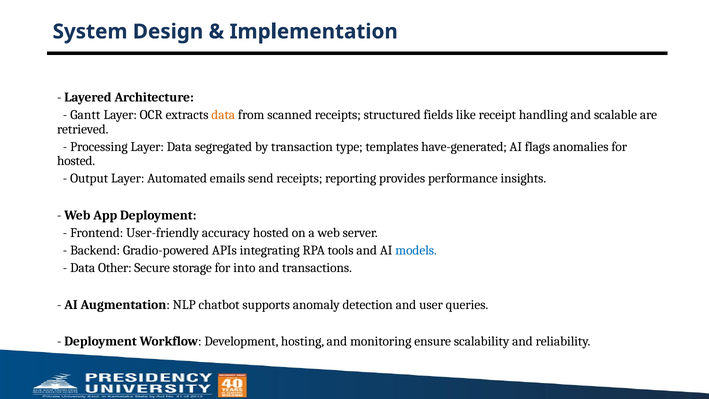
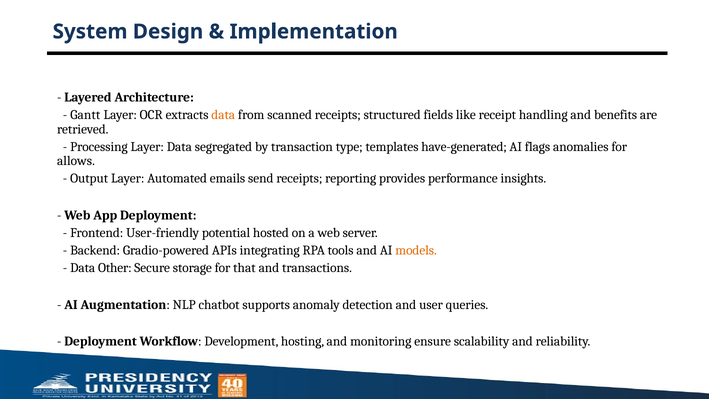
scalable: scalable -> benefits (616, 115)
hosted: hosted -> allows (76, 161)
accuracy: accuracy -> potential (226, 233)
models colour: blue -> orange (416, 250)
into: into -> that (244, 268)
